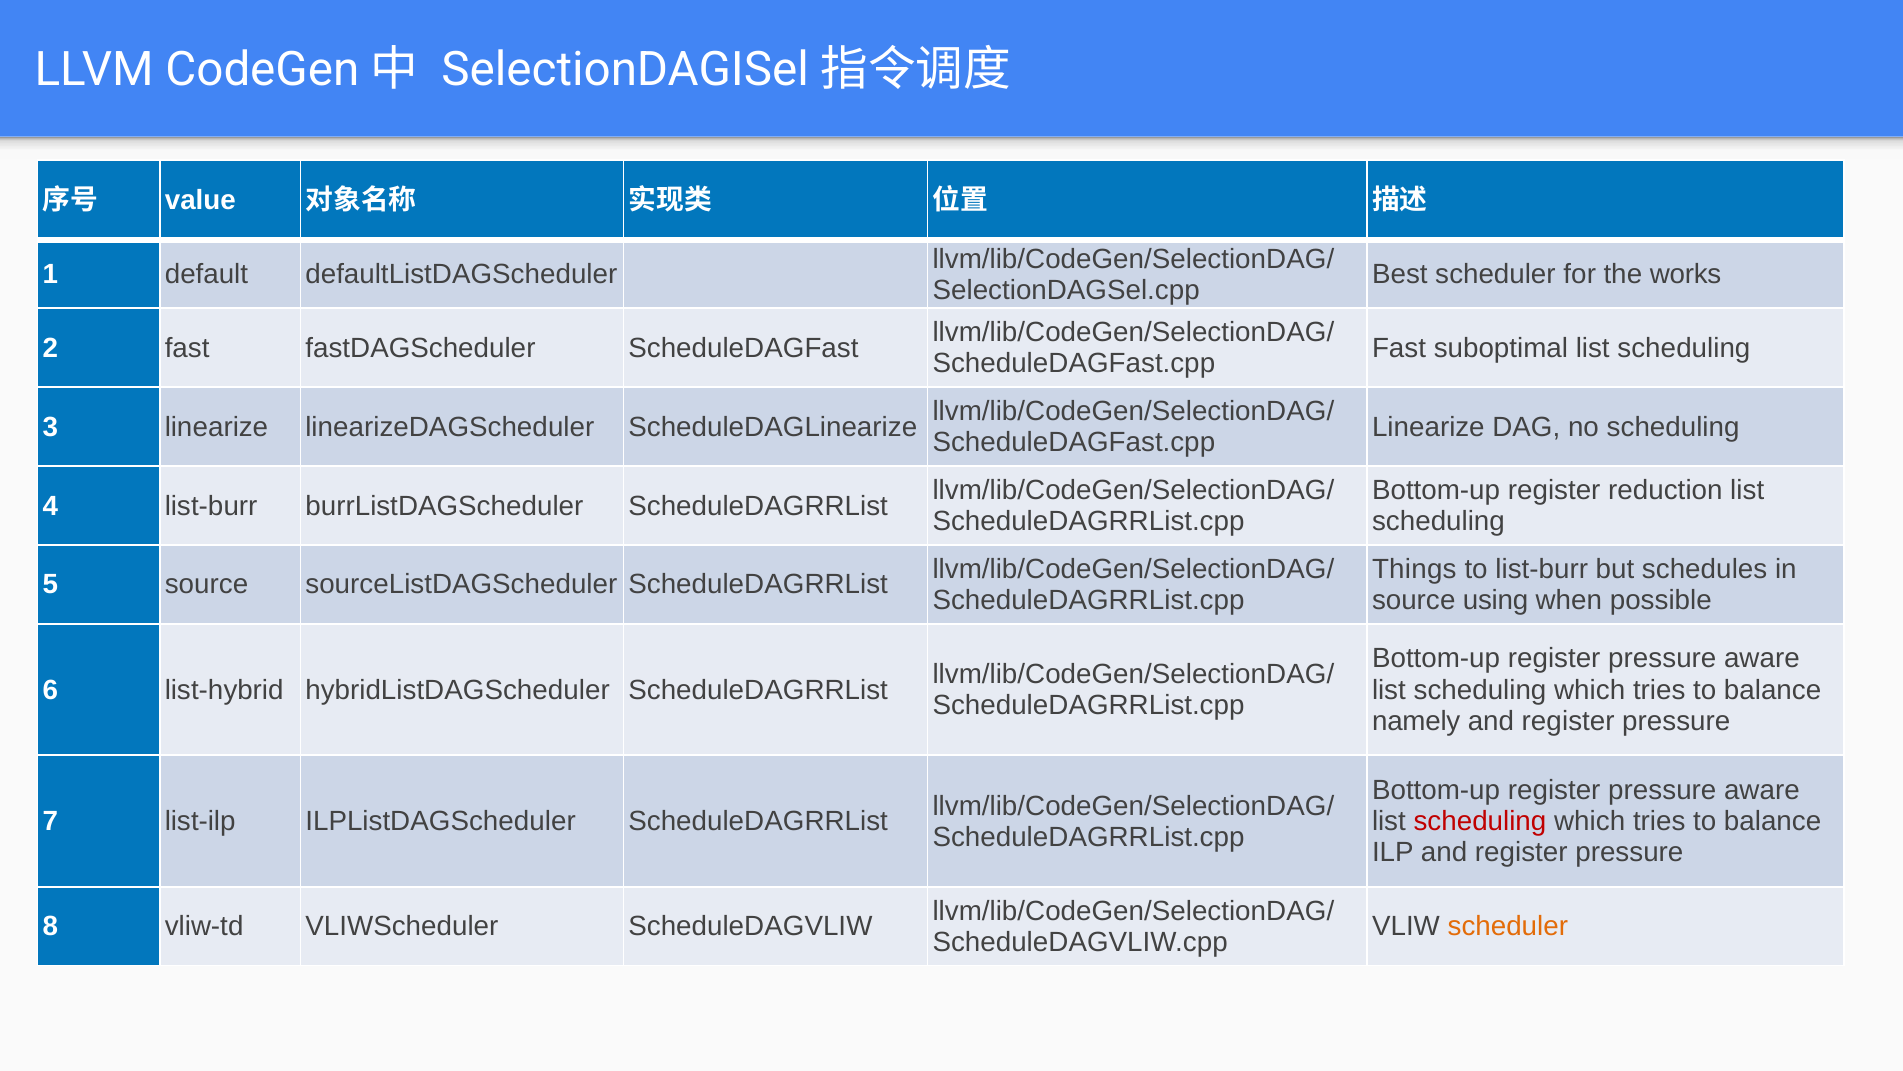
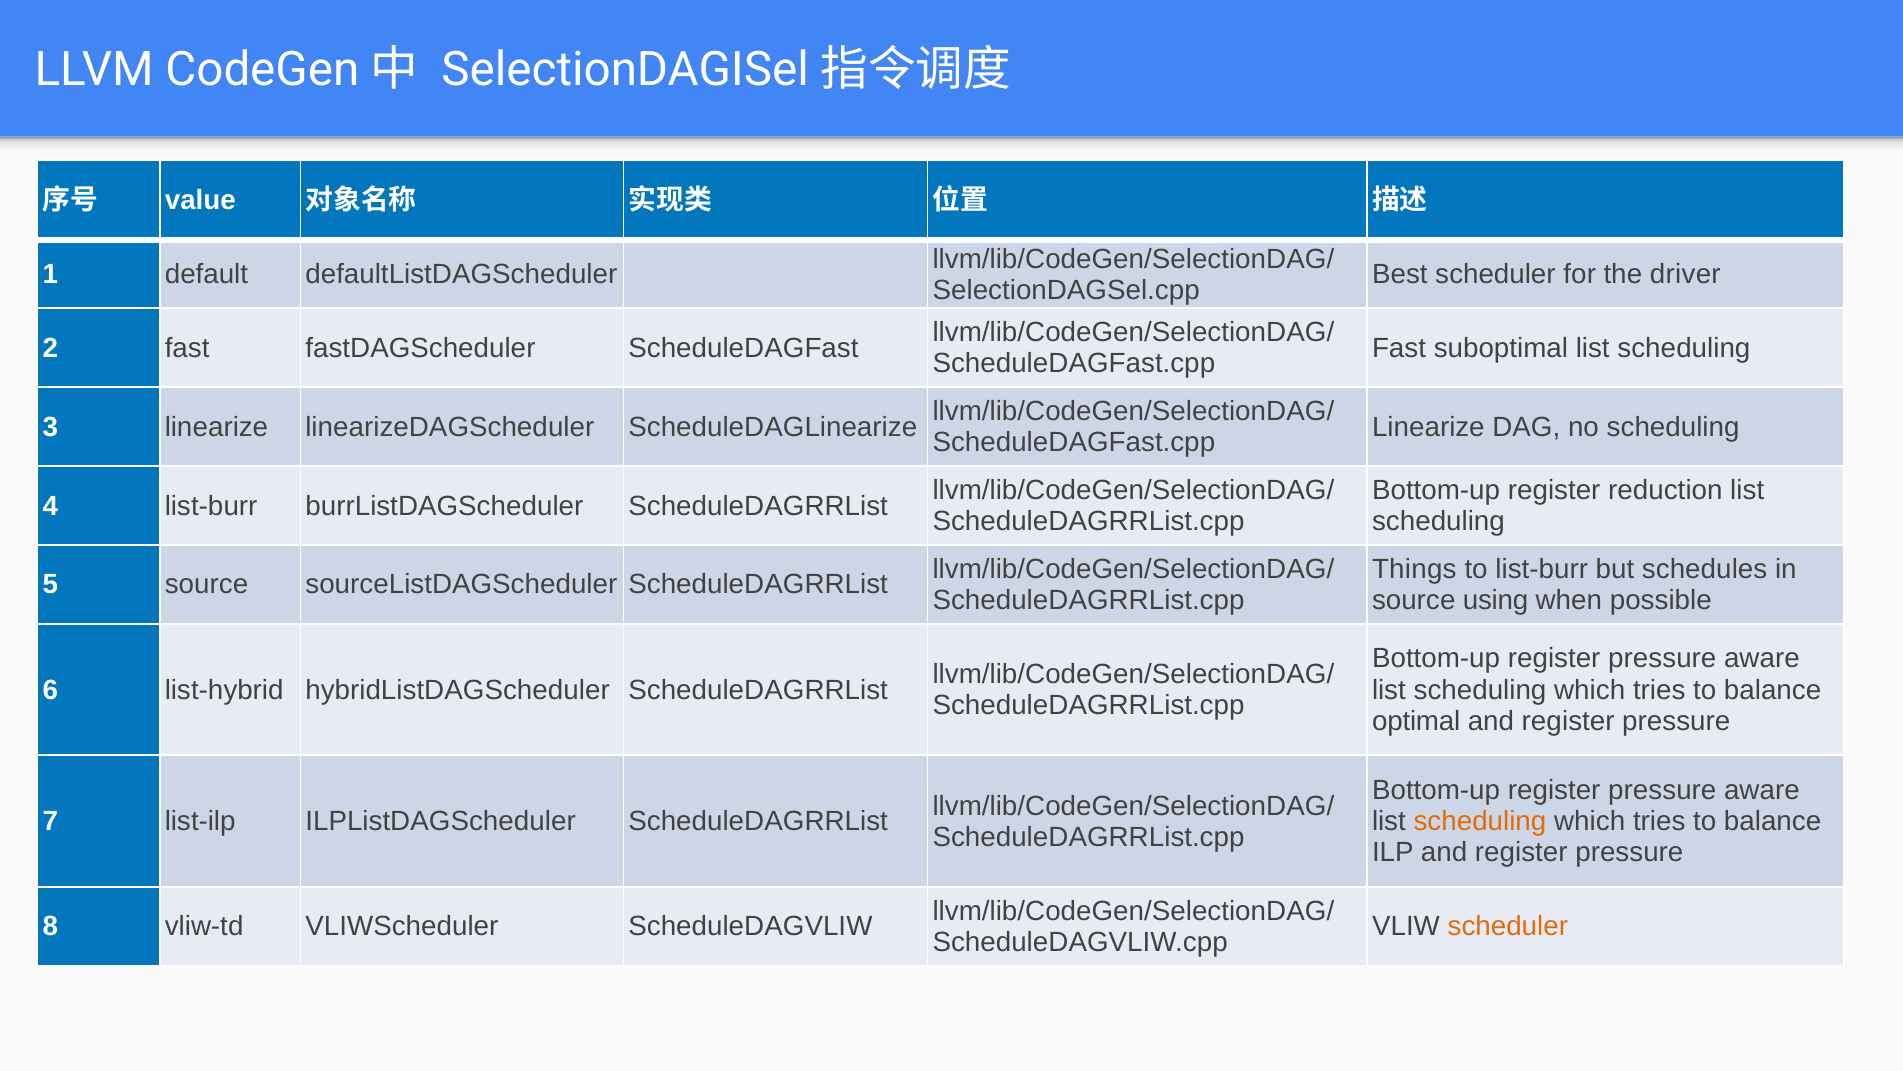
works: works -> driver (1685, 274)
namely: namely -> optimal (1416, 721)
scheduling colour: red -> orange (1480, 821)
